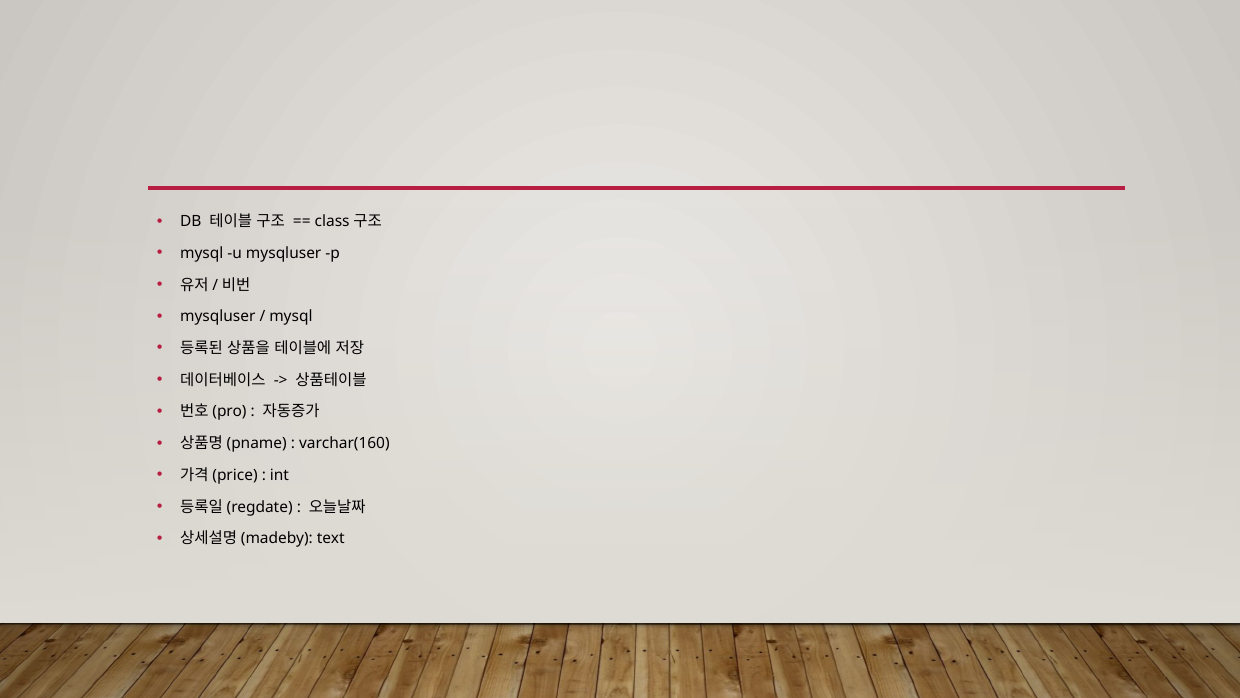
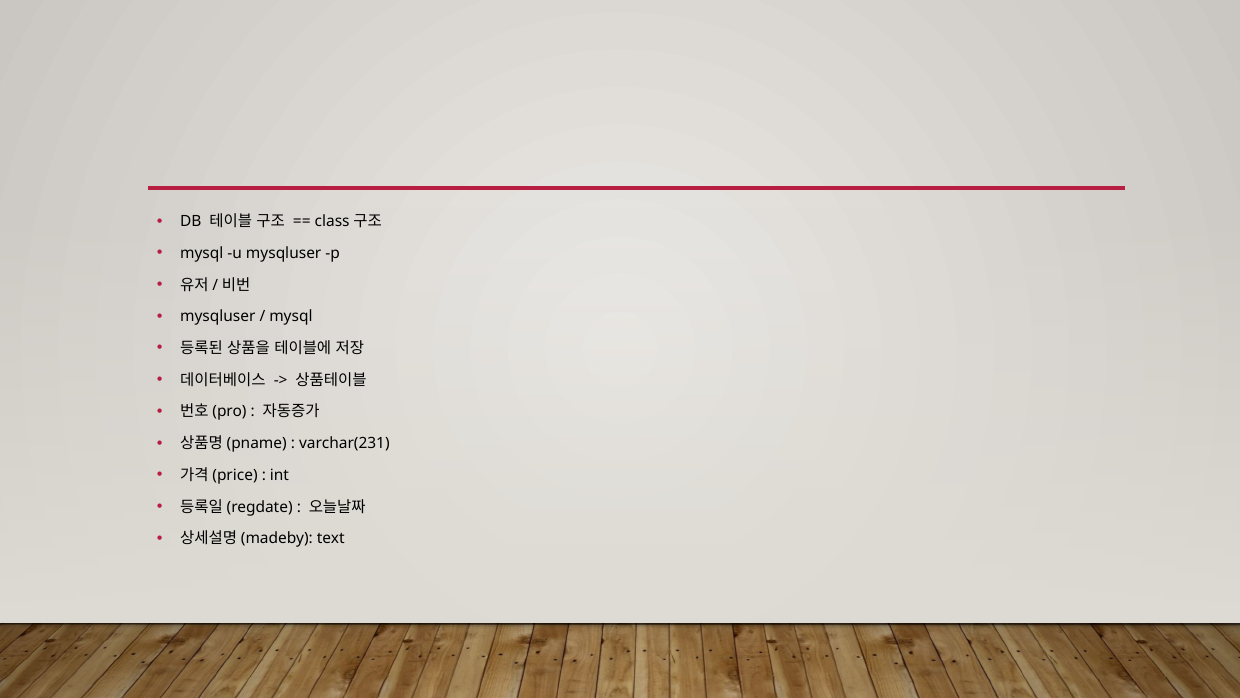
varchar(160: varchar(160 -> varchar(231 (344, 443)
